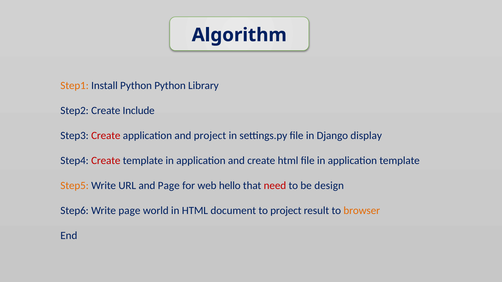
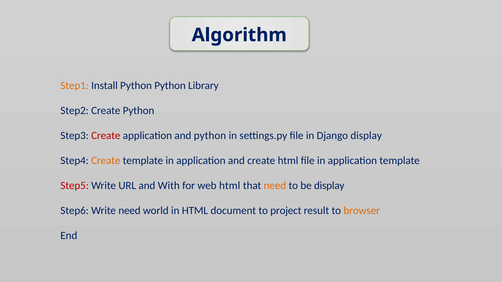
Create Include: Include -> Python (139, 111)
and project: project -> python (210, 136)
Create colour: red -> orange (106, 161)
Step5 colour: orange -> red (75, 186)
and Page: Page -> With (169, 186)
web hello: hello -> html (230, 186)
need colour: red -> orange (275, 186)
be design: design -> display (329, 186)
Write page: page -> need (130, 211)
